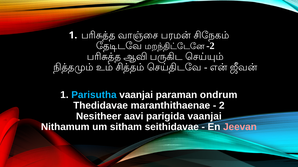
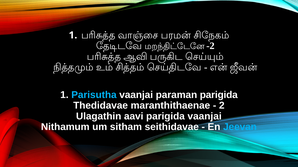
paraman ondrum: ondrum -> parigida (219, 95)
Nesitheer: Nesitheer -> Ulagathin (99, 117)
Jeevan colour: pink -> light blue (240, 127)
